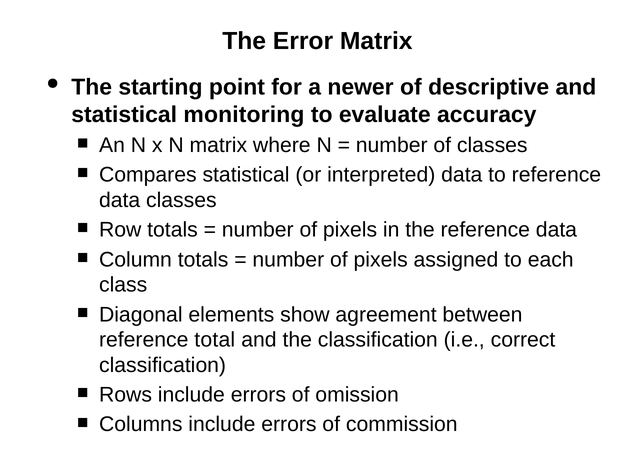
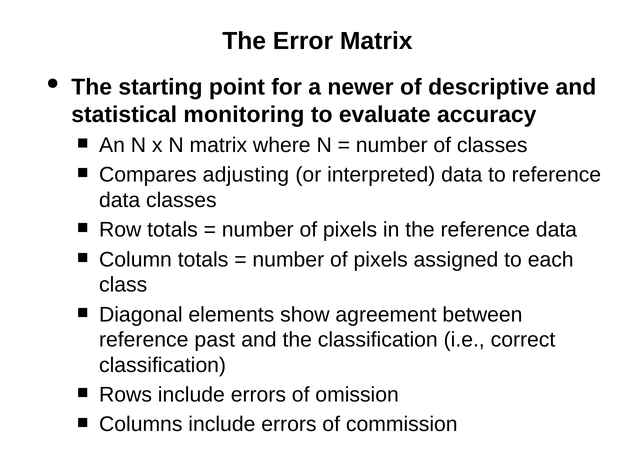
Compares statistical: statistical -> adjusting (246, 175)
total: total -> past (215, 340)
